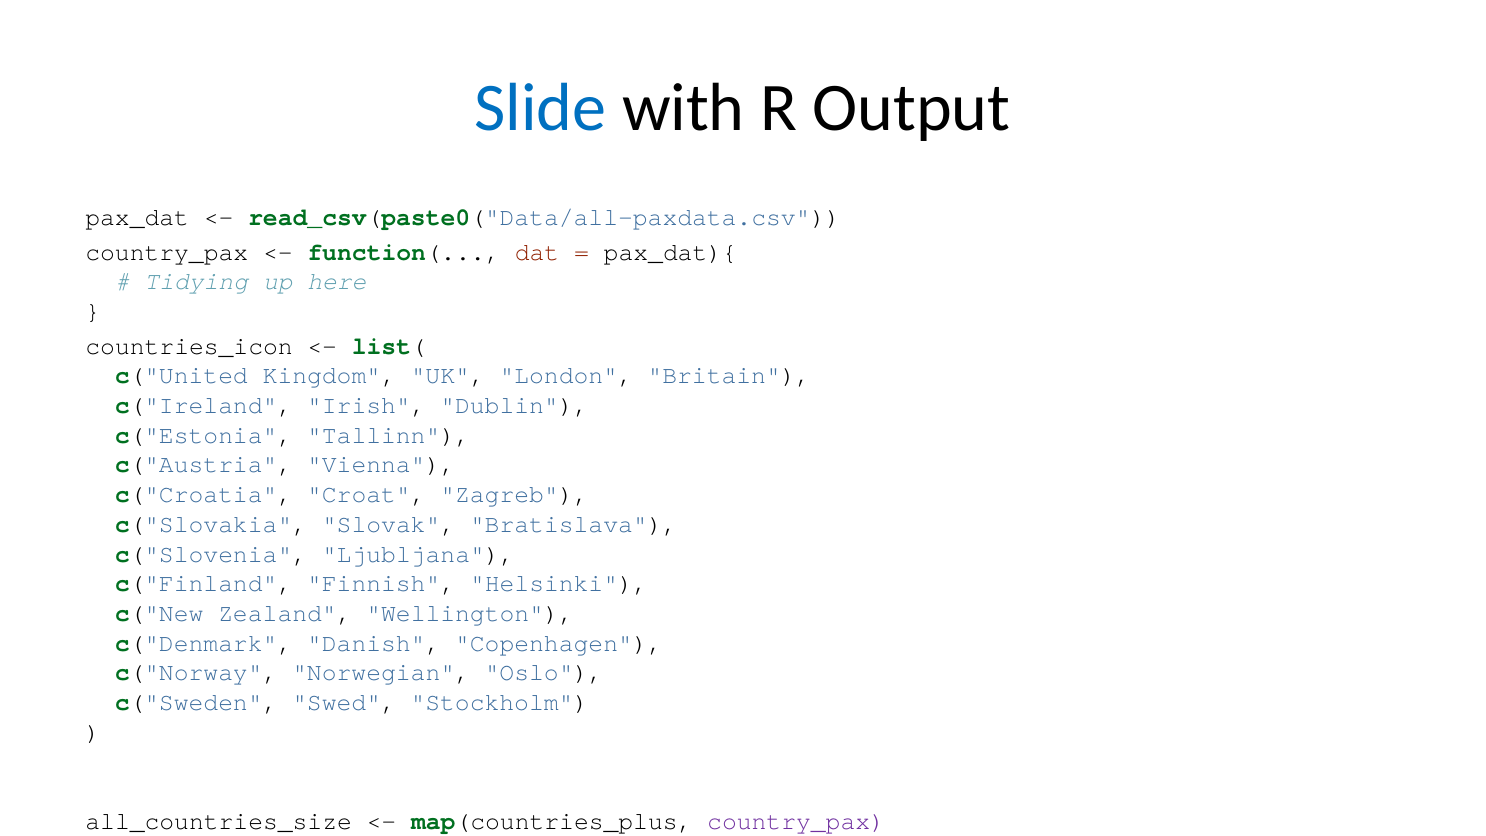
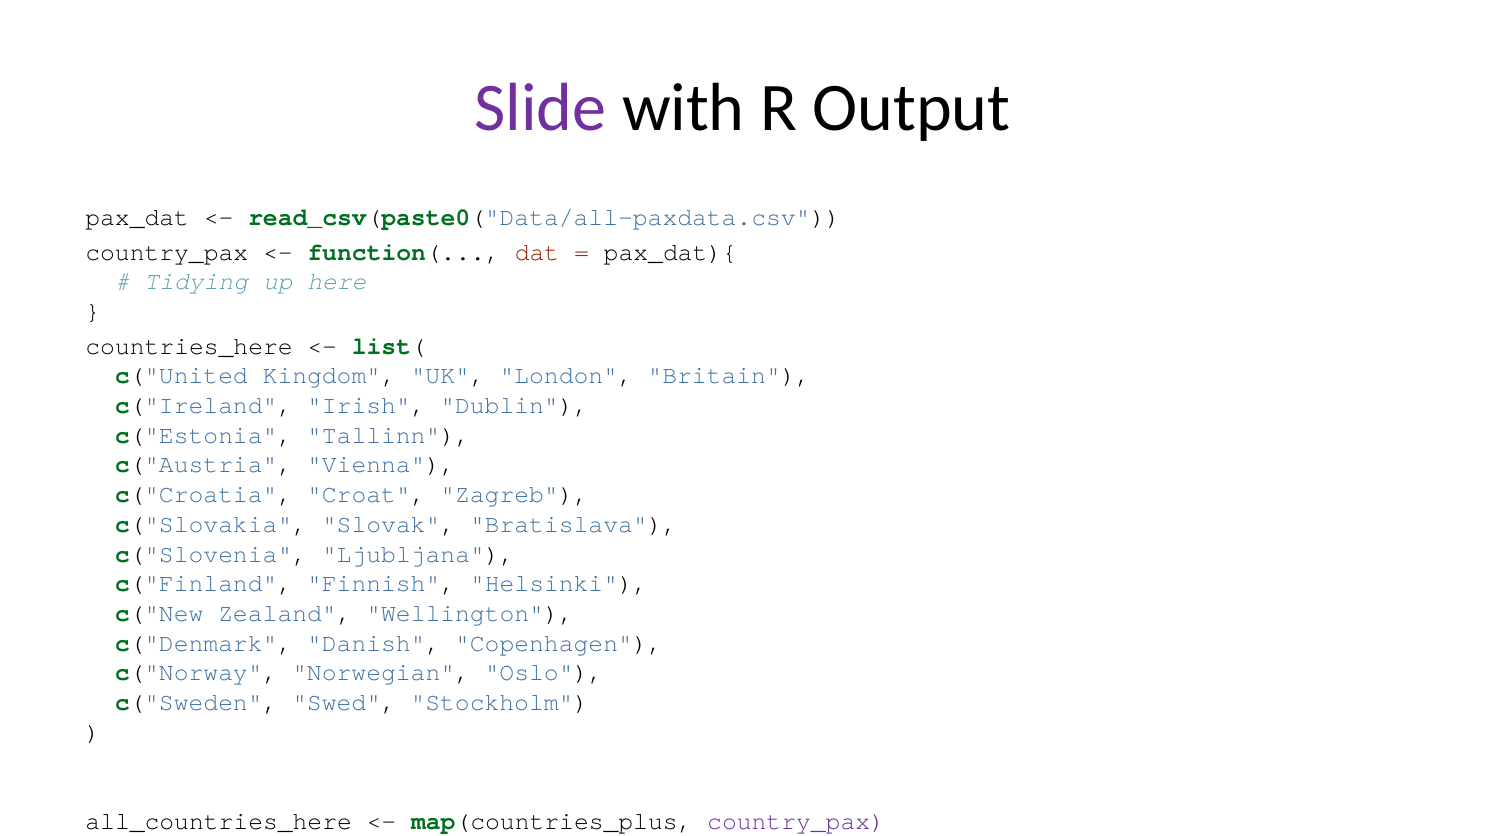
Slide colour: blue -> purple (541, 108)
countries_icon: countries_icon -> countries_here (189, 346)
all_countries_size: all_countries_size -> all_countries_here (219, 821)
